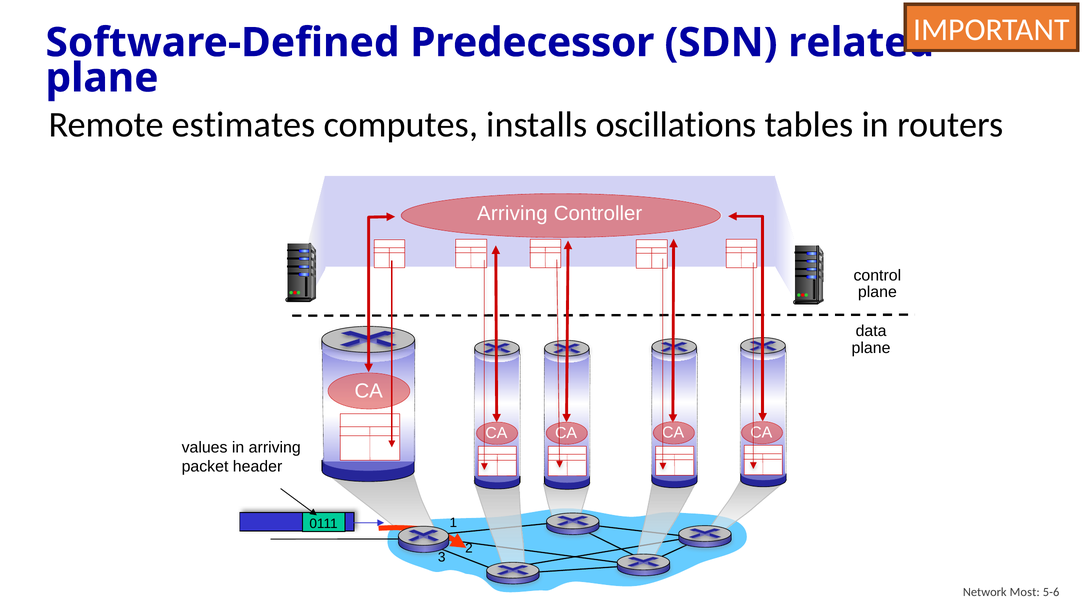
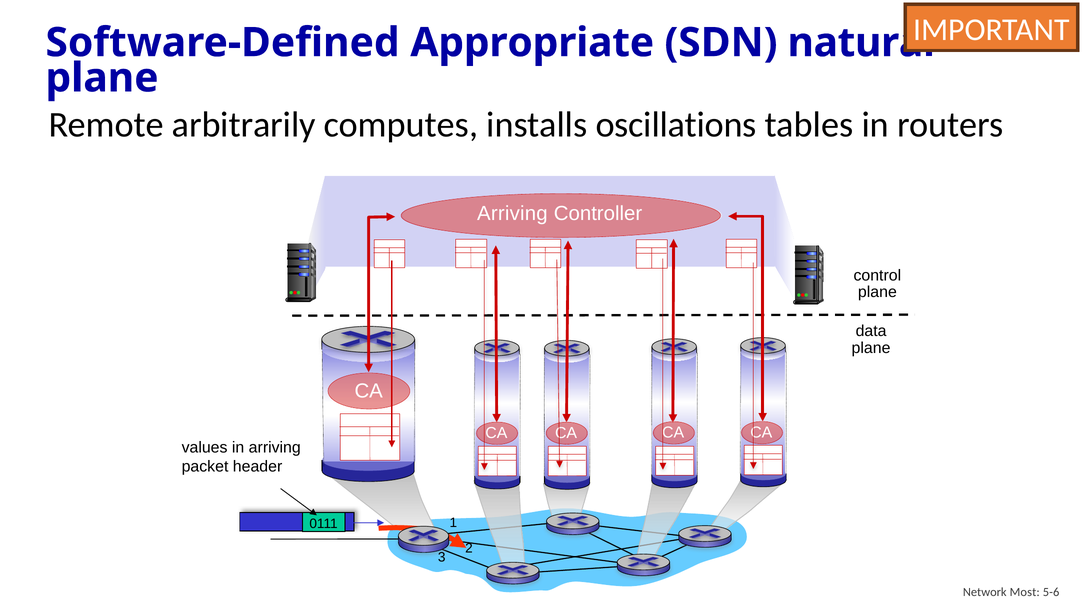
Predecessor: Predecessor -> Appropriate (532, 43)
related: related -> natural (861, 43)
estimates: estimates -> arbitrarily (244, 125)
